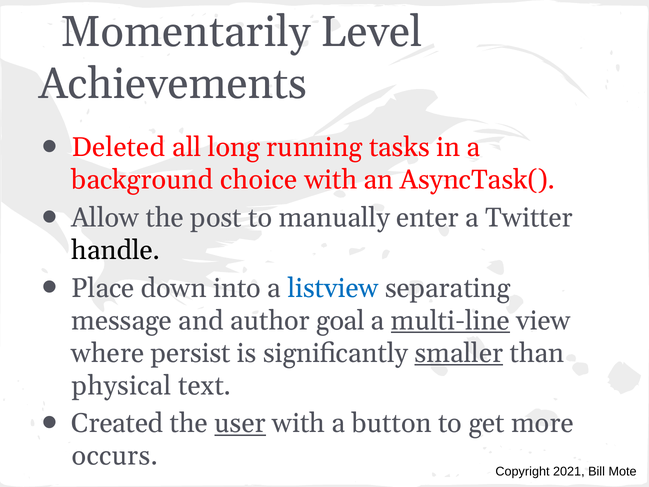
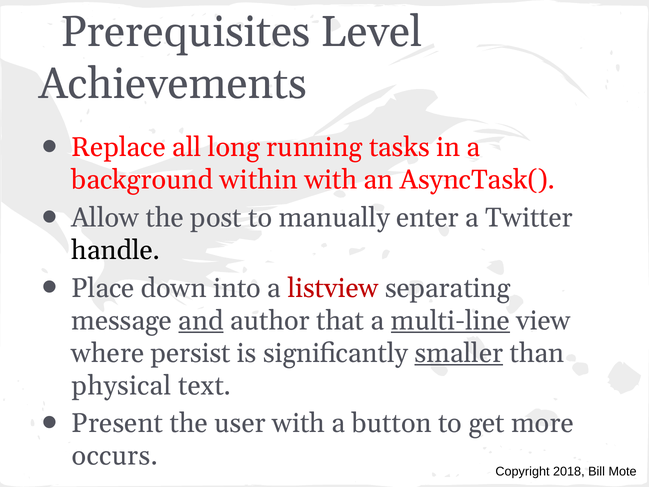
Momentarily: Momentarily -> Prerequisites (186, 32)
Deleted: Deleted -> Replace (119, 147)
choice: choice -> within (259, 180)
listview colour: blue -> red (333, 288)
and underline: none -> present (201, 321)
goal: goal -> that (340, 321)
Created: Created -> Present (117, 423)
user underline: present -> none (240, 423)
2021: 2021 -> 2018 (569, 471)
